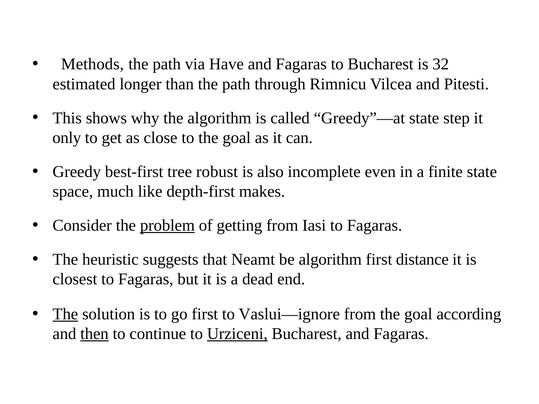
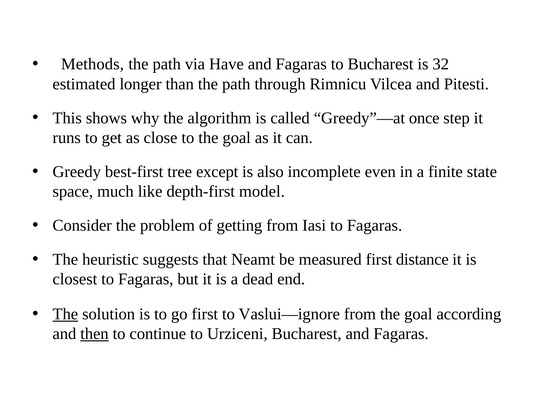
Greedy”—at state: state -> once (424, 118)
only: only -> runs (67, 138)
robust: robust -> except (217, 172)
makes: makes -> model (262, 192)
problem underline: present -> none (167, 226)
be algorithm: algorithm -> measured (330, 260)
Urziceni underline: present -> none (237, 334)
